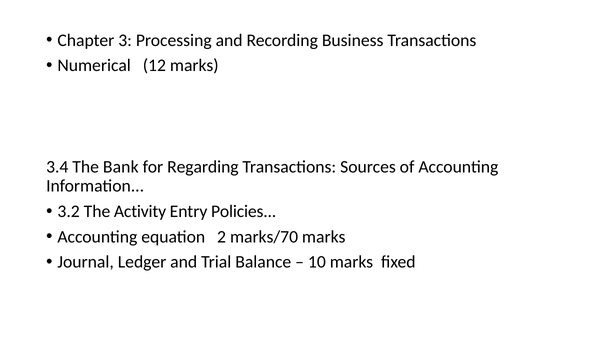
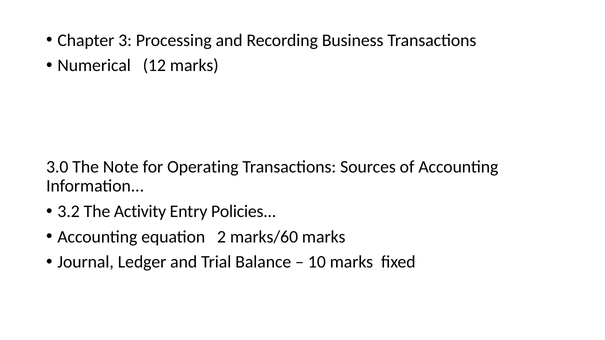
3.4: 3.4 -> 3.0 (57, 167)
Bank: Bank -> Note (121, 167)
Regarding: Regarding -> Operating (203, 167)
marks/70: marks/70 -> marks/60 (264, 237)
